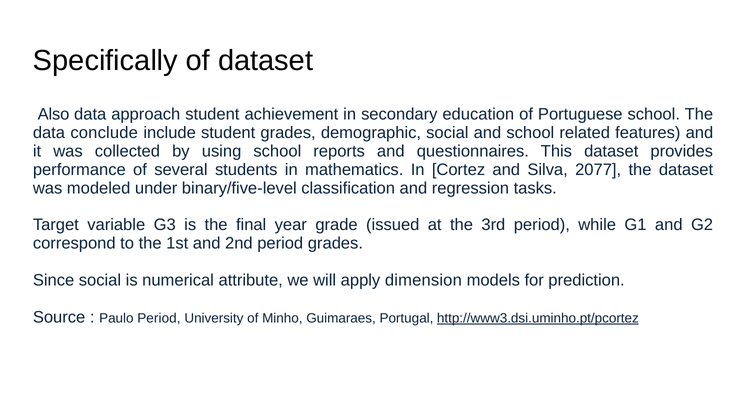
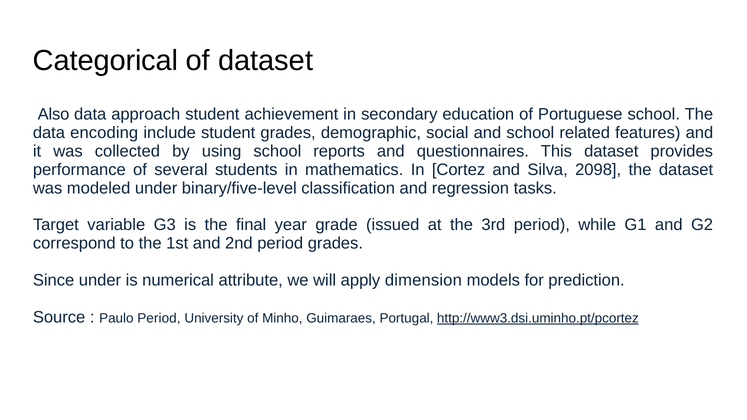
Specifically: Specifically -> Categorical (105, 60)
conclude: conclude -> encoding (104, 133)
2077: 2077 -> 2098 (598, 170)
Since social: social -> under (100, 280)
